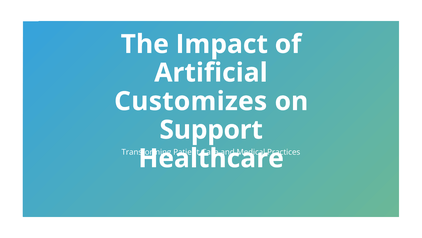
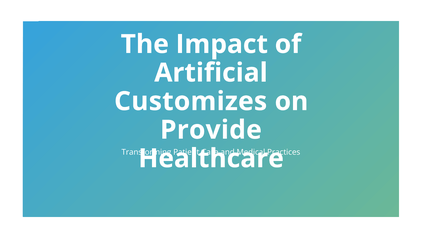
Support: Support -> Provide (211, 130)
